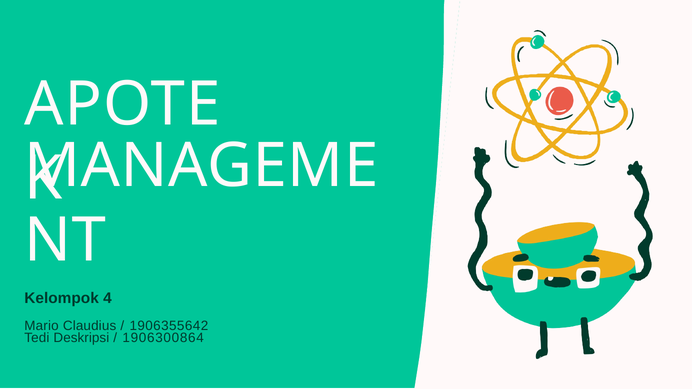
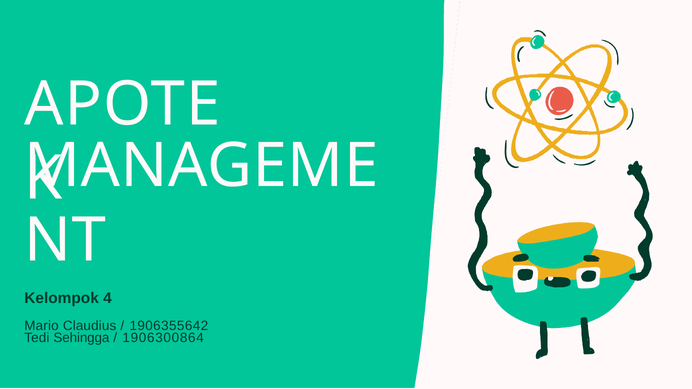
Deskripsi: Deskripsi -> Sehingga (81, 338)
